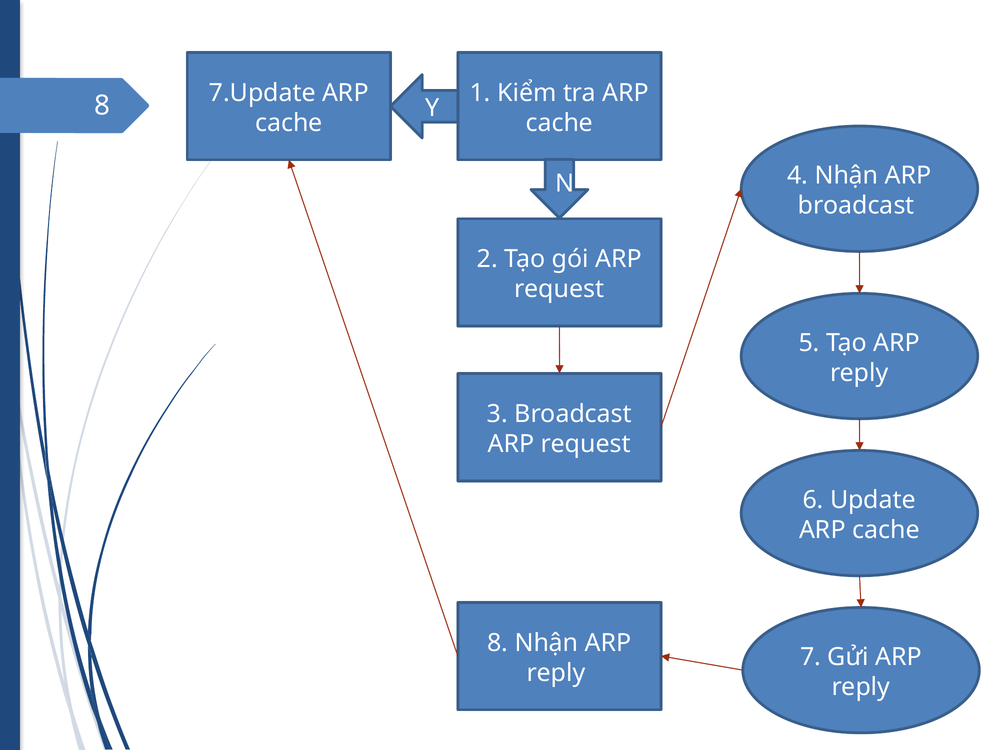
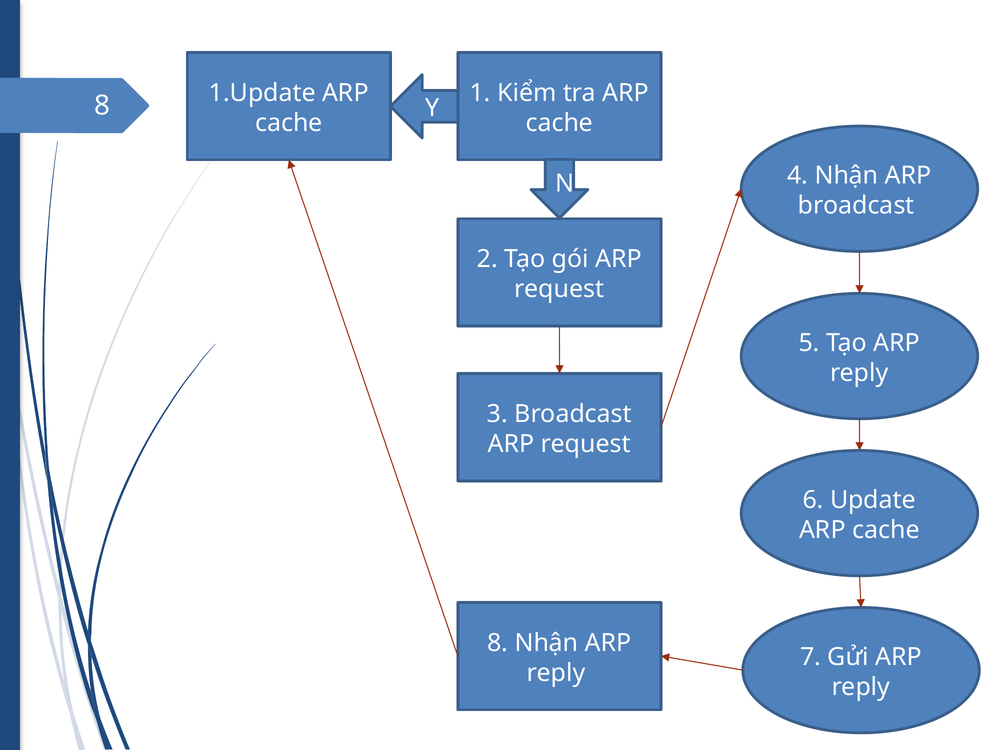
7.Update: 7.Update -> 1.Update (262, 93)
